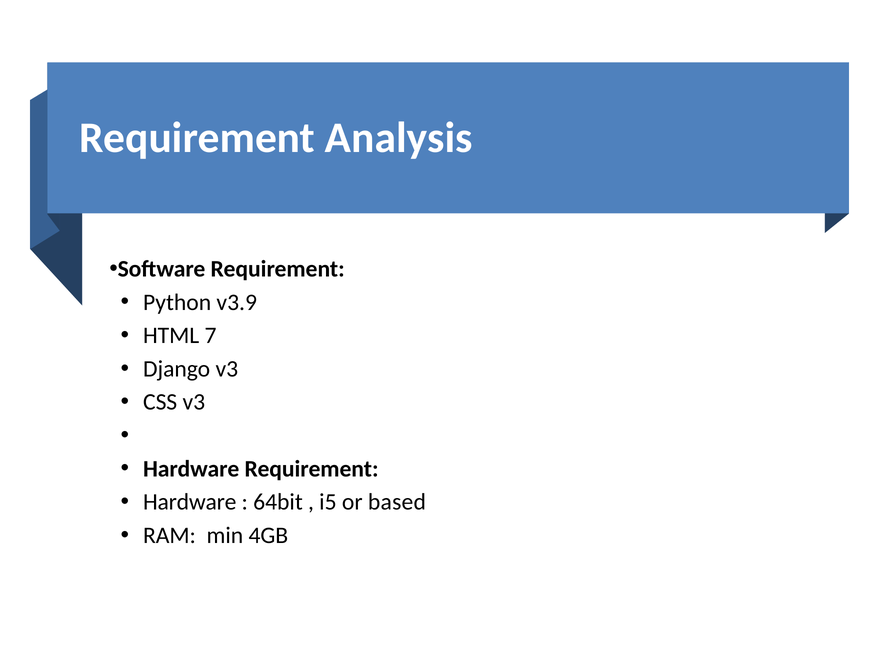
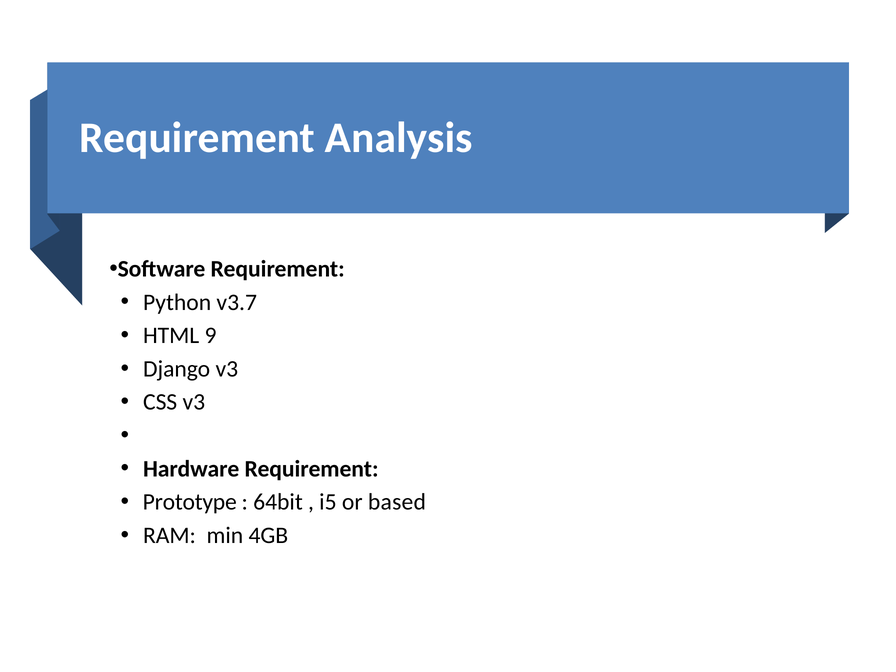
v3.9: v3.9 -> v3.7 (237, 302)
7: 7 -> 9 (211, 336)
Hardware: Hardware -> Prototype (190, 502)
